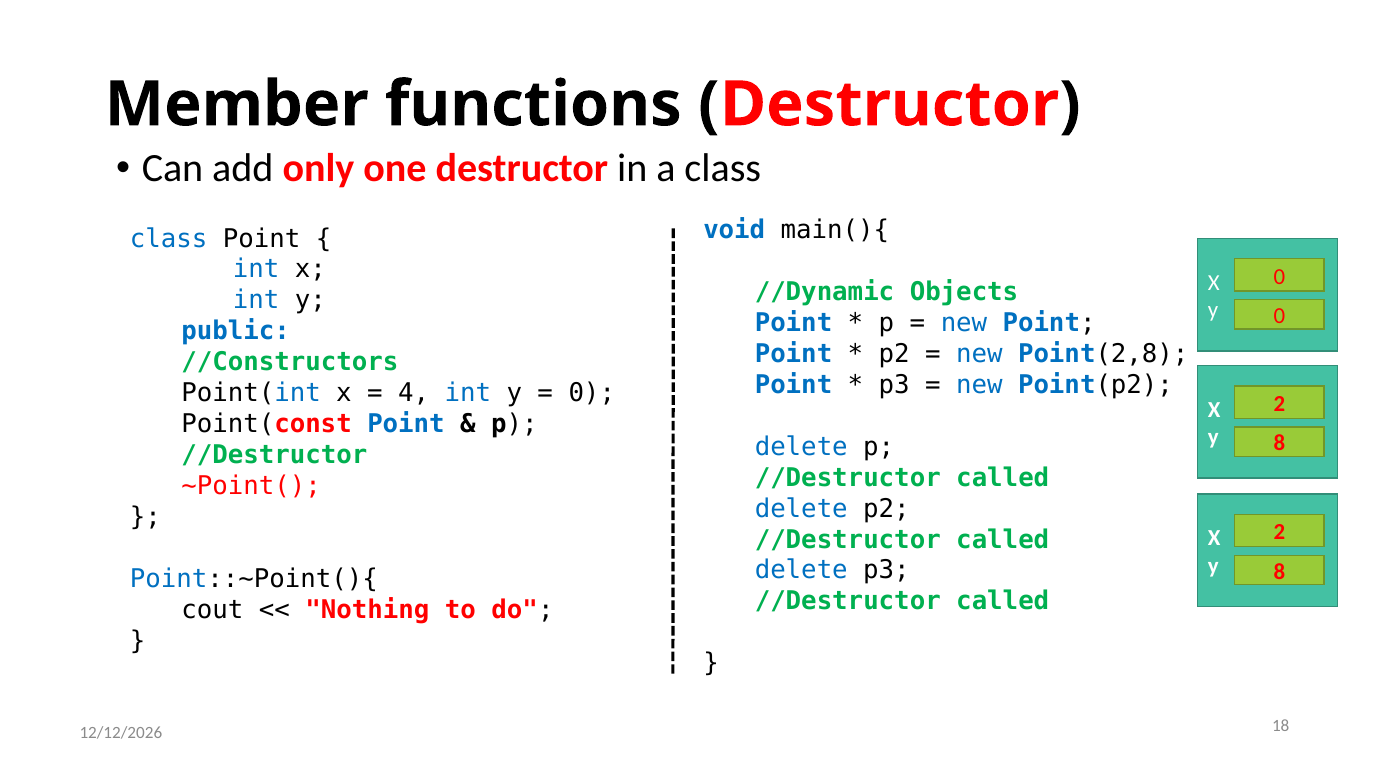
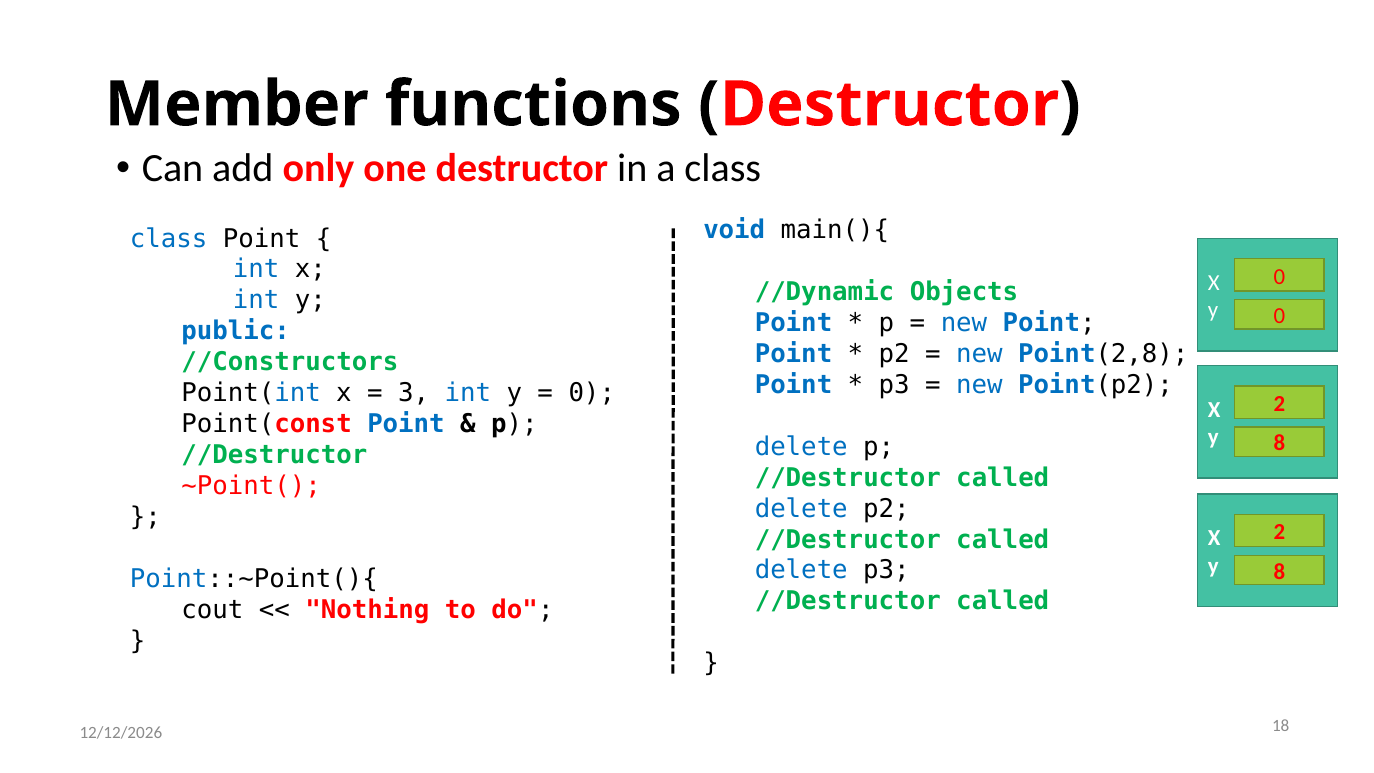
4: 4 -> 3 (414, 393)
